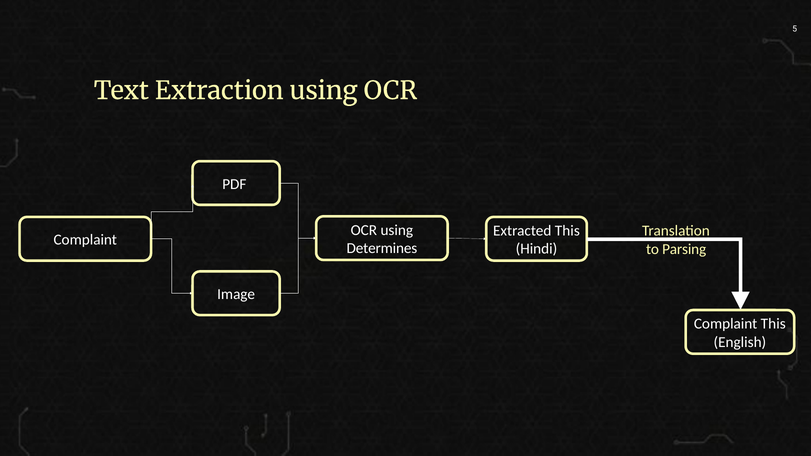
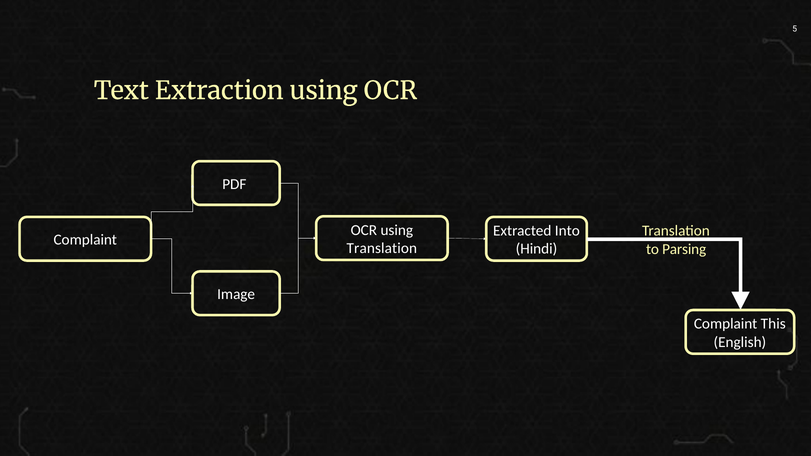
Extracted This: This -> Into (567, 231)
Determines: Determines -> Translation (382, 248)
